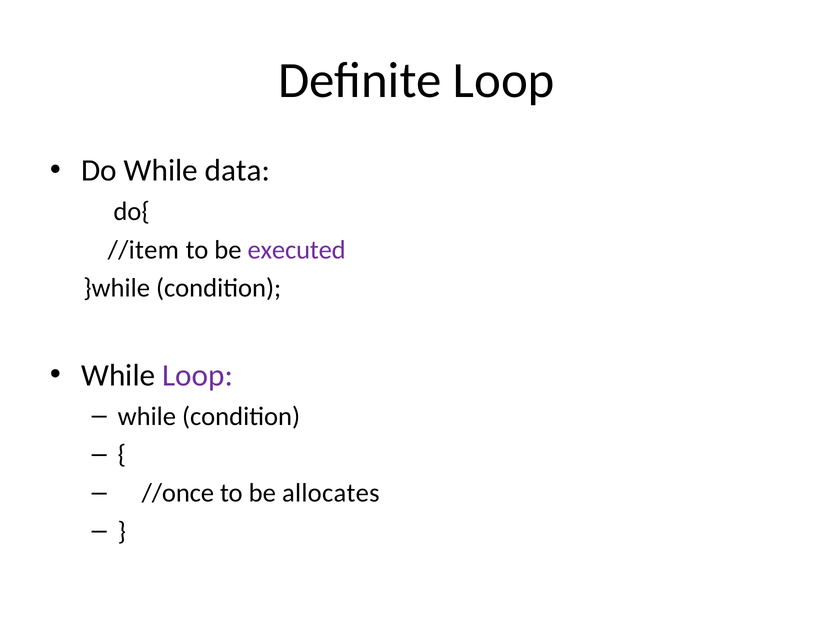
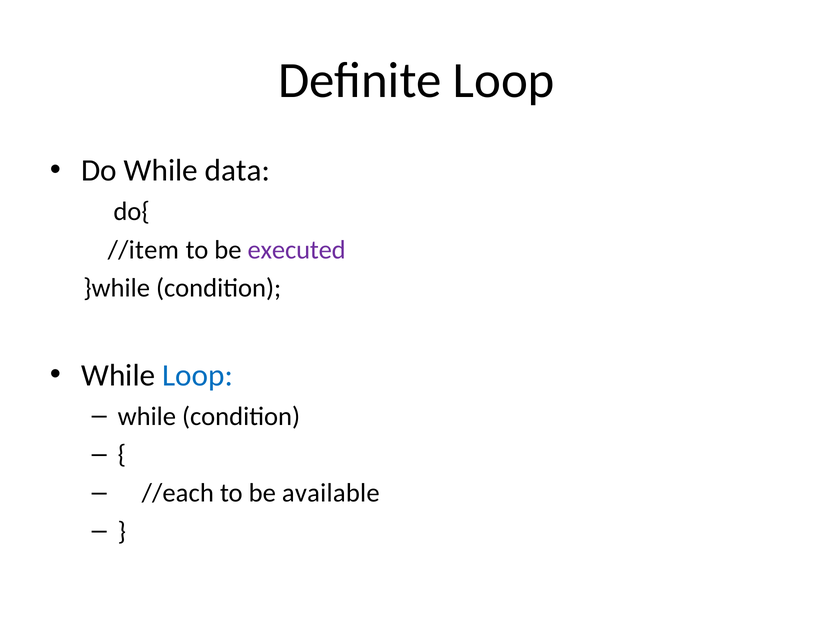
Loop colour: purple -> blue (198, 376)
//once: //once -> //each (178, 494)
allocates: allocates -> available (331, 494)
